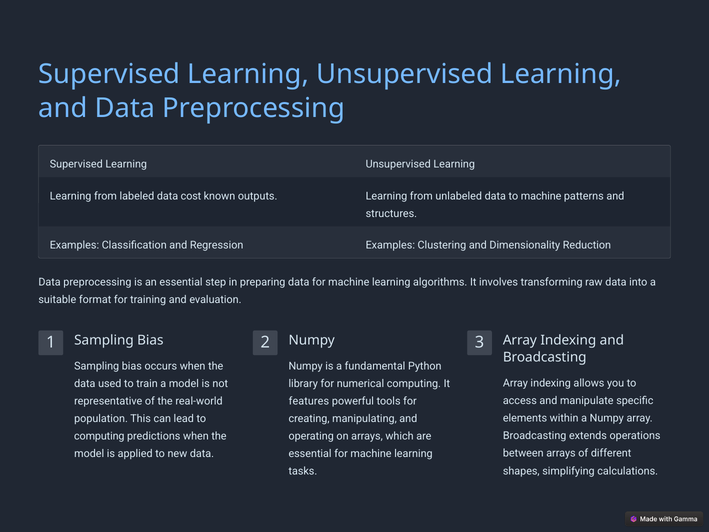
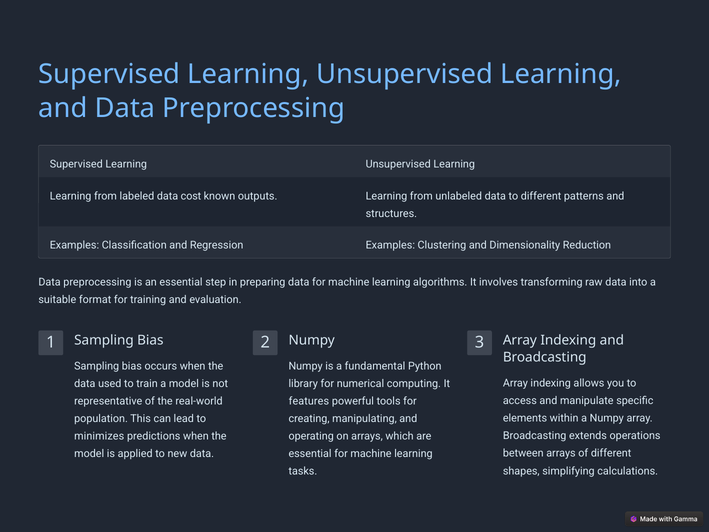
to machine: machine -> different (541, 196)
computing: computing -> minimizes (99, 436)
